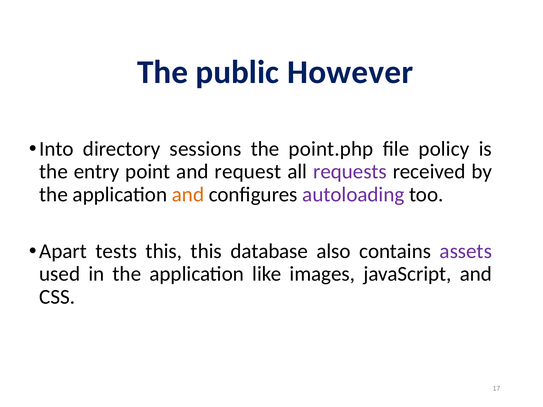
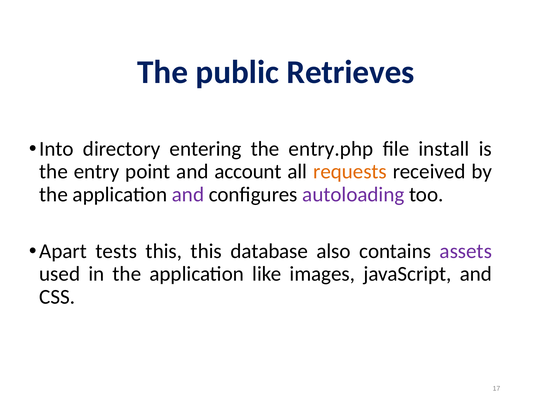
However: However -> Retrieves (351, 72)
sessions: sessions -> entering (206, 149)
point.php: point.php -> entry.php (331, 149)
policy: policy -> install (444, 149)
request: request -> account (248, 172)
requests colour: purple -> orange (350, 172)
and colour: orange -> purple (188, 195)
